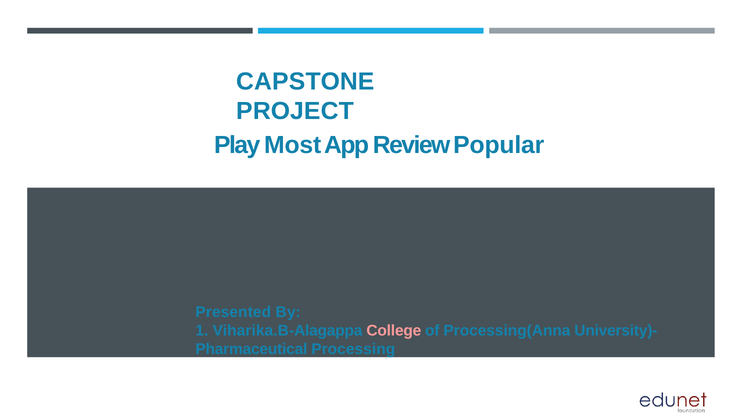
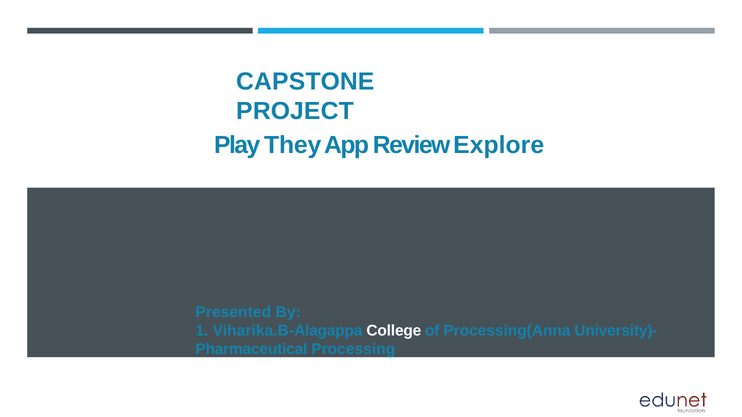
Most: Most -> They (293, 145)
Popular: Popular -> Explore (499, 145)
College colour: pink -> white (394, 331)
